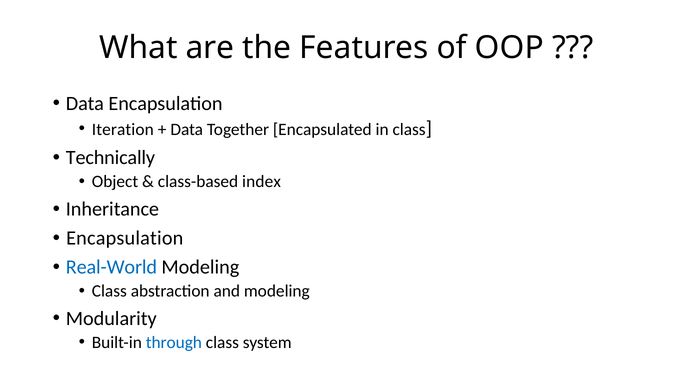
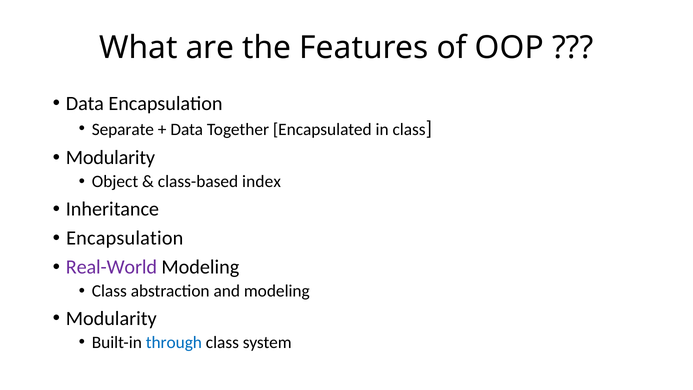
Iteration: Iteration -> Separate (123, 130)
Technically: Technically -> Modularity (110, 158)
Real-World colour: blue -> purple (111, 267)
